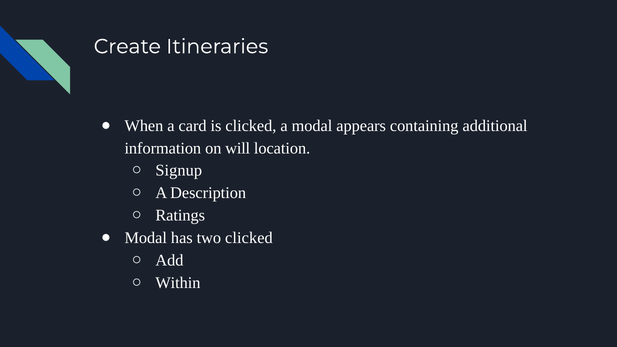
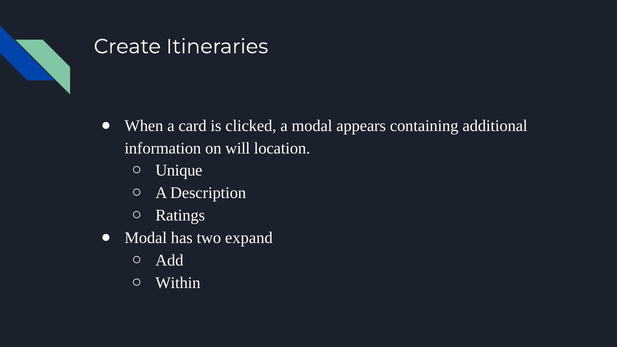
Signup: Signup -> Unique (179, 171)
two clicked: clicked -> expand (249, 238)
